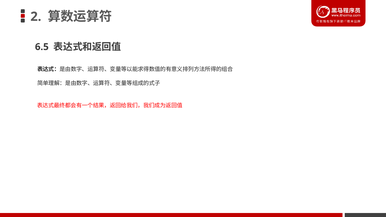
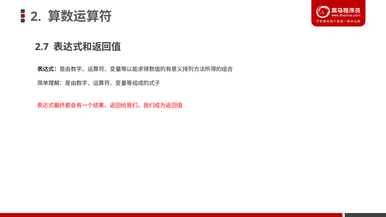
6.5: 6.5 -> 2.7 (42, 47)
